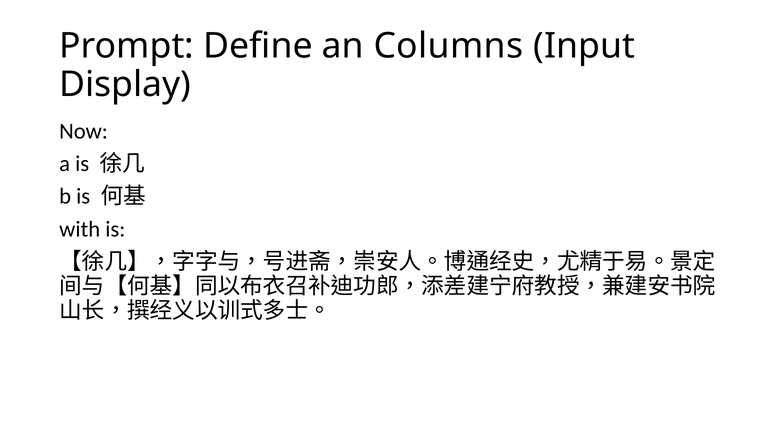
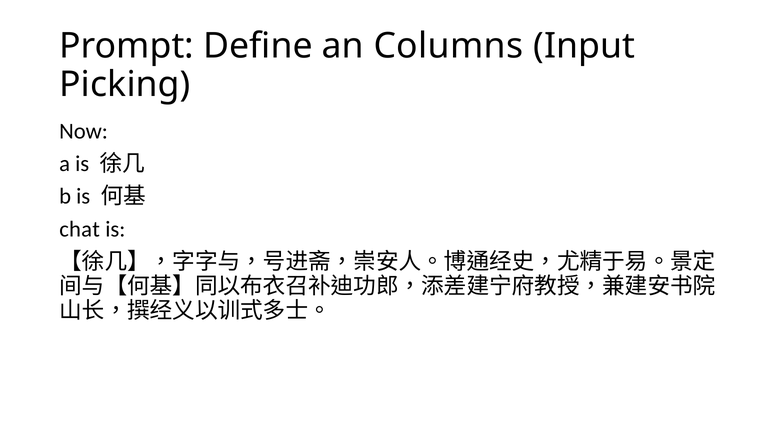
Display: Display -> Picking (125, 84)
with: with -> chat (80, 229)
